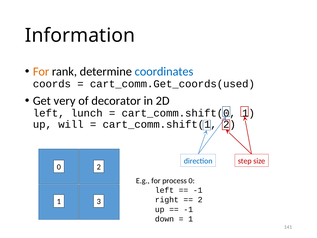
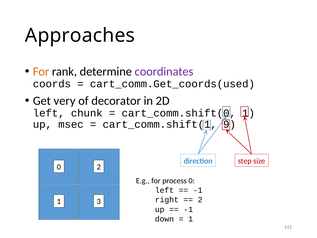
Information: Information -> Approaches (80, 36)
coordinates colour: blue -> purple (164, 71)
lunch: lunch -> chunk (87, 113)
will: will -> msec (71, 124)
cart_comm.shift(1 2: 2 -> 9 (229, 124)
